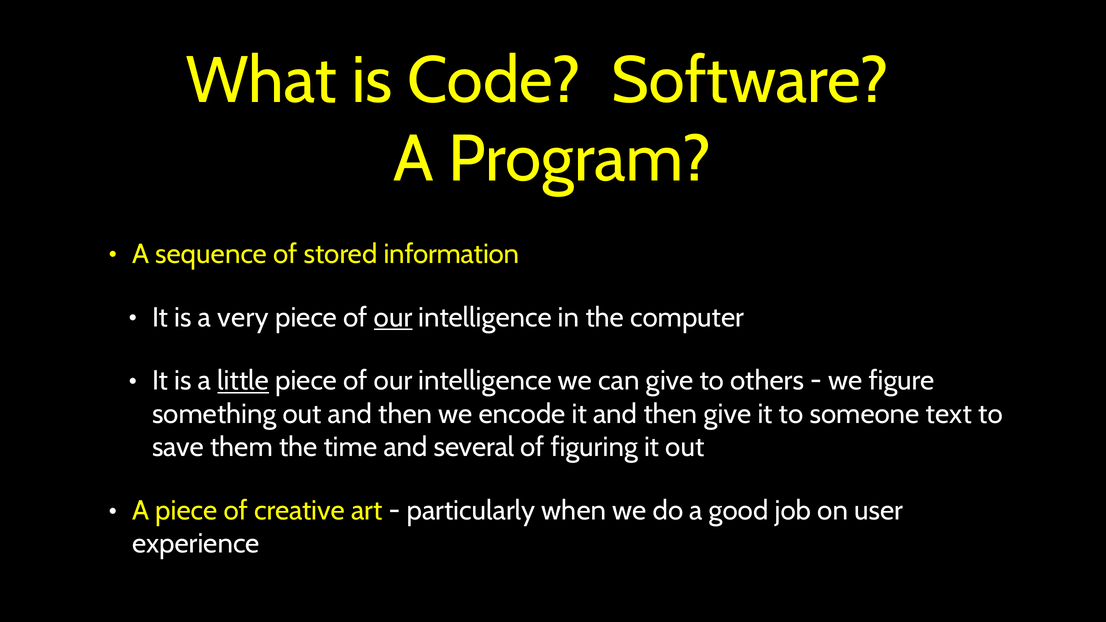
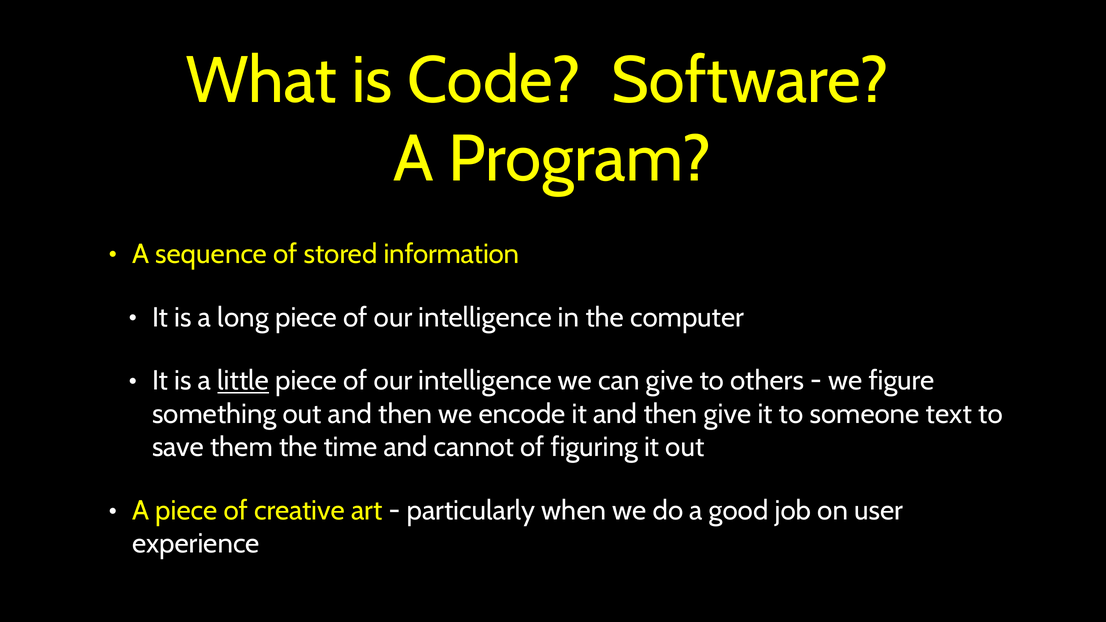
very: very -> long (243, 317)
our underline: present -> none (393, 317)
several: several -> cannot (474, 447)
